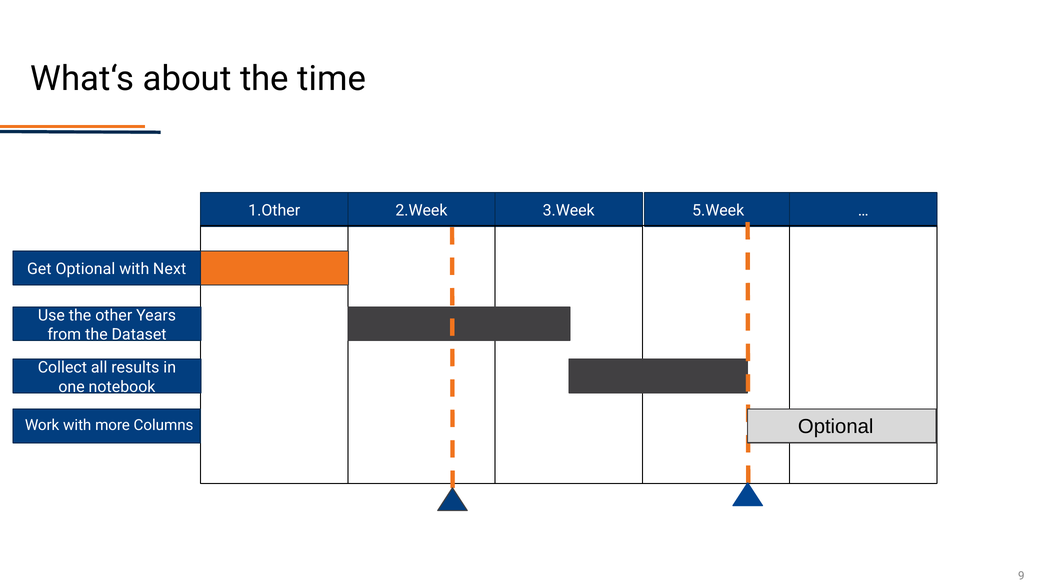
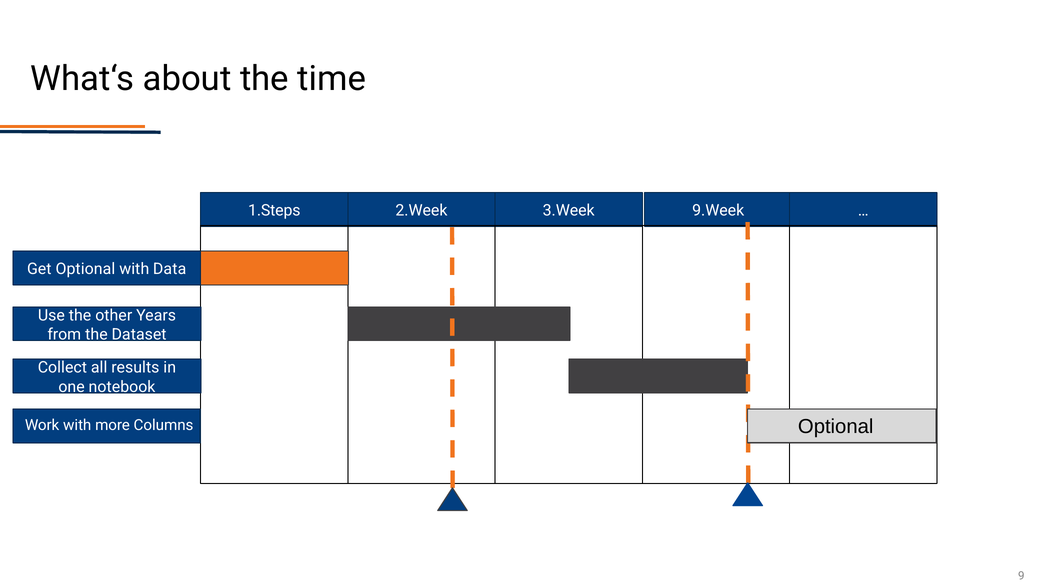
1.Other: 1.Other -> 1.Steps (274, 210)
5.Week: 5.Week -> 9.Week (718, 210)
Next: Next -> Data (170, 269)
